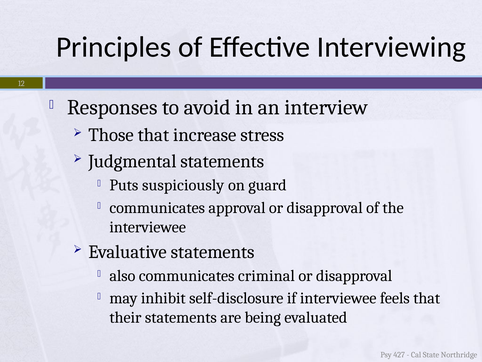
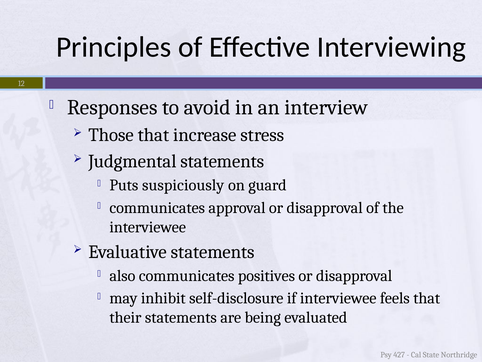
criminal: criminal -> positives (266, 275)
